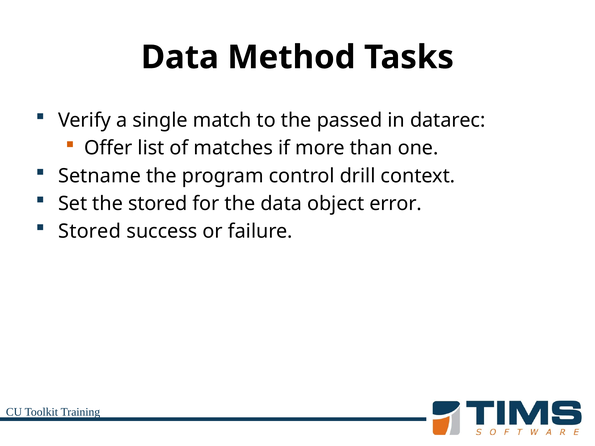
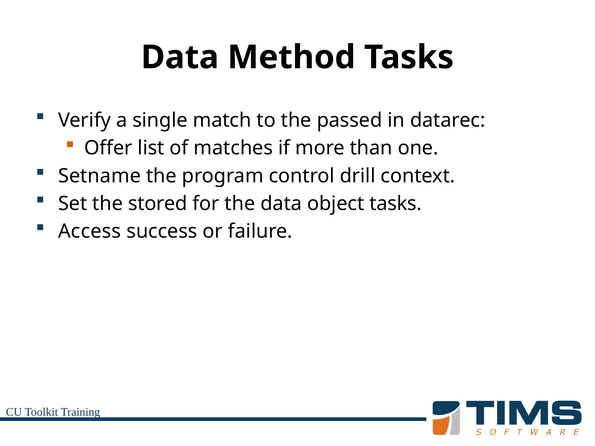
object error: error -> tasks (396, 204)
Stored: Stored -> Access (90, 231)
